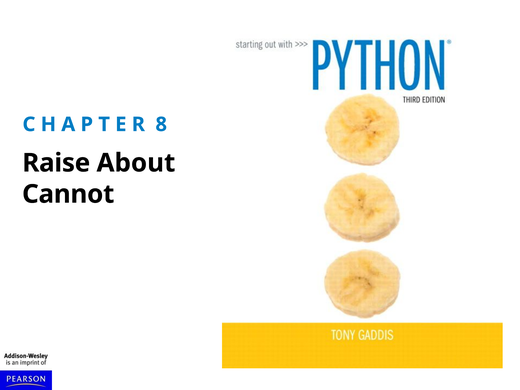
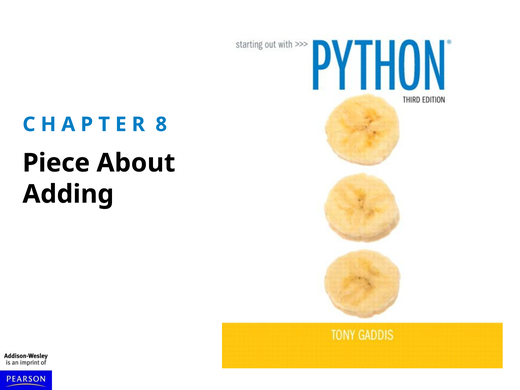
Raise: Raise -> Piece (56, 163)
Cannot: Cannot -> Adding (68, 194)
